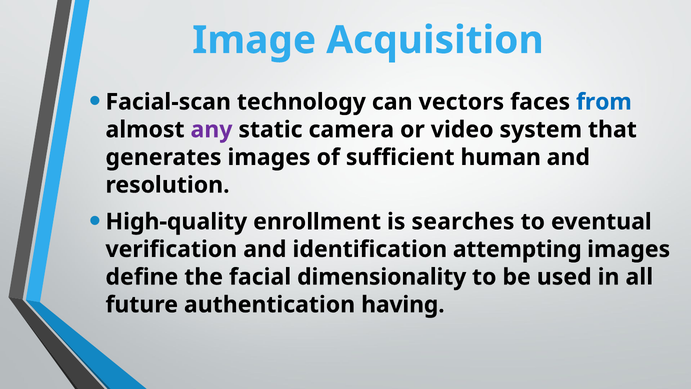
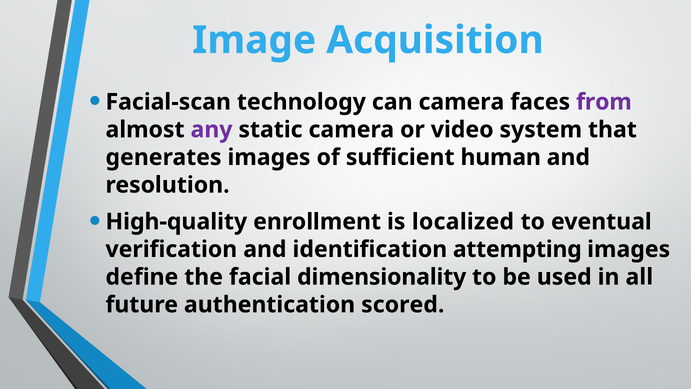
can vectors: vectors -> camera (461, 102)
from colour: blue -> purple (604, 102)
searches: searches -> localized (463, 221)
having: having -> scored (403, 304)
